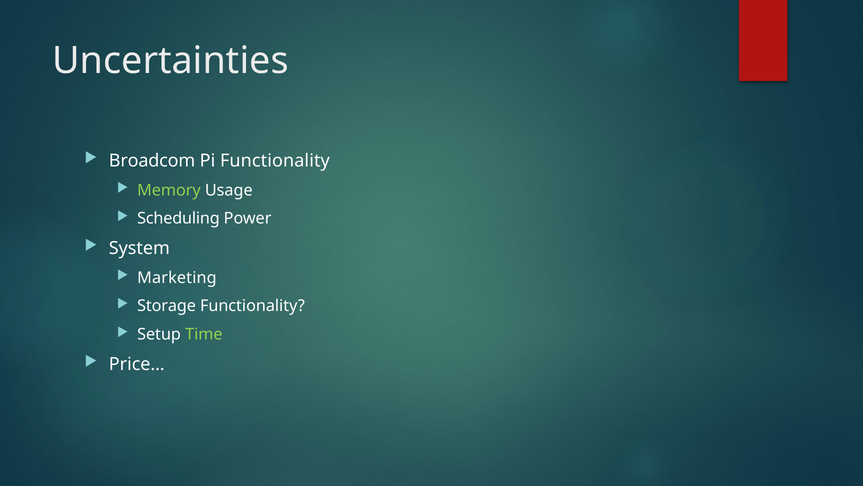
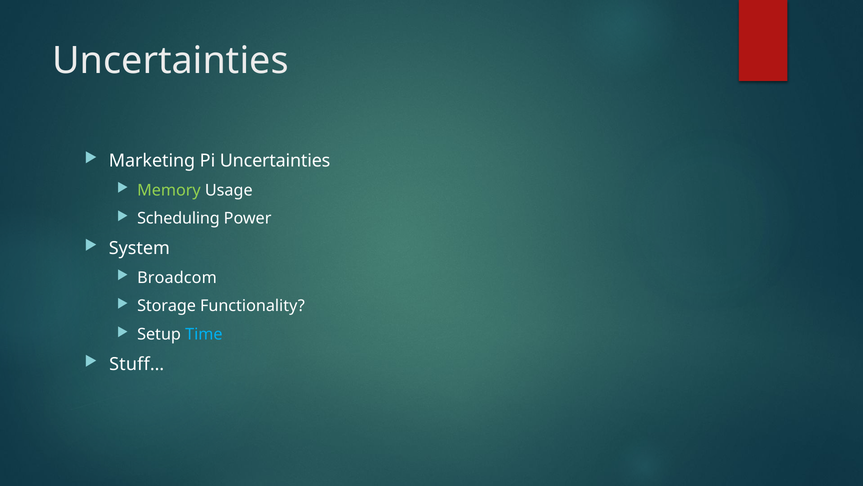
Broadcom: Broadcom -> Marketing (152, 161)
Pi Functionality: Functionality -> Uncertainties (275, 161)
Marketing: Marketing -> Broadcom (177, 277)
Time colour: light green -> light blue (204, 334)
Price…: Price… -> Stuff… (137, 364)
